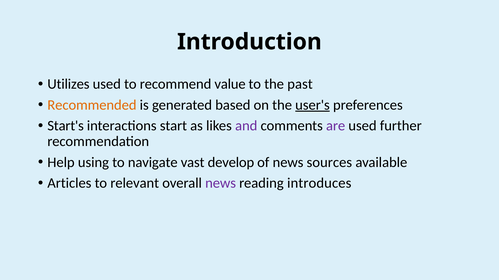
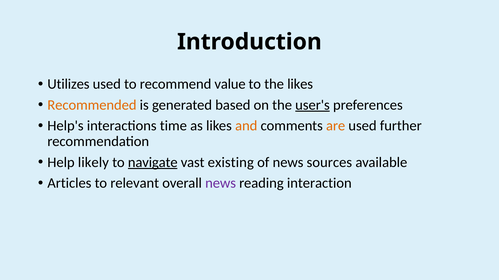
the past: past -> likes (300, 84)
Start's: Start's -> Help's (65, 126)
start: start -> time (173, 126)
and colour: purple -> orange (246, 126)
are colour: purple -> orange (336, 126)
using: using -> likely (93, 163)
navigate underline: none -> present (153, 163)
develop: develop -> existing (231, 163)
introduces: introduces -> interaction (319, 184)
